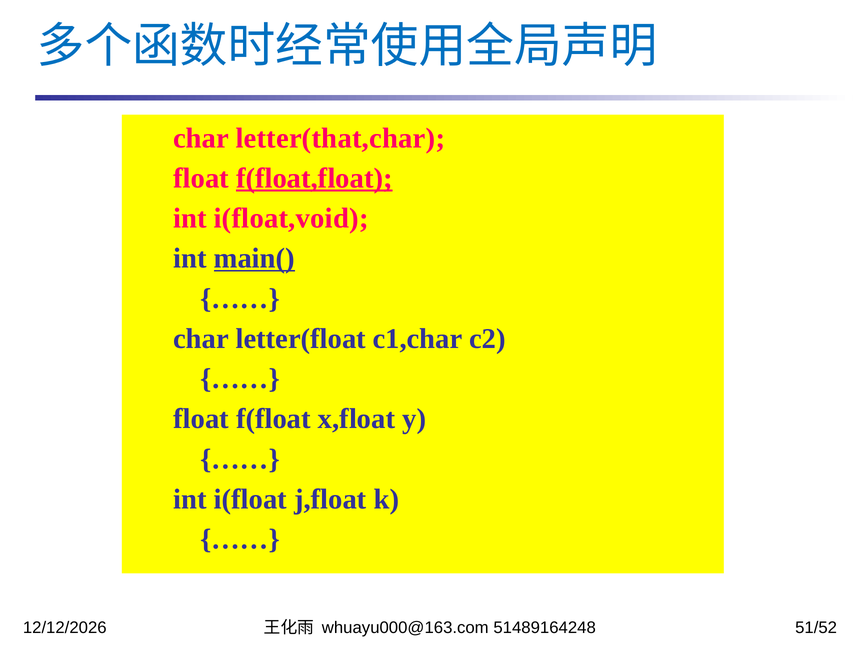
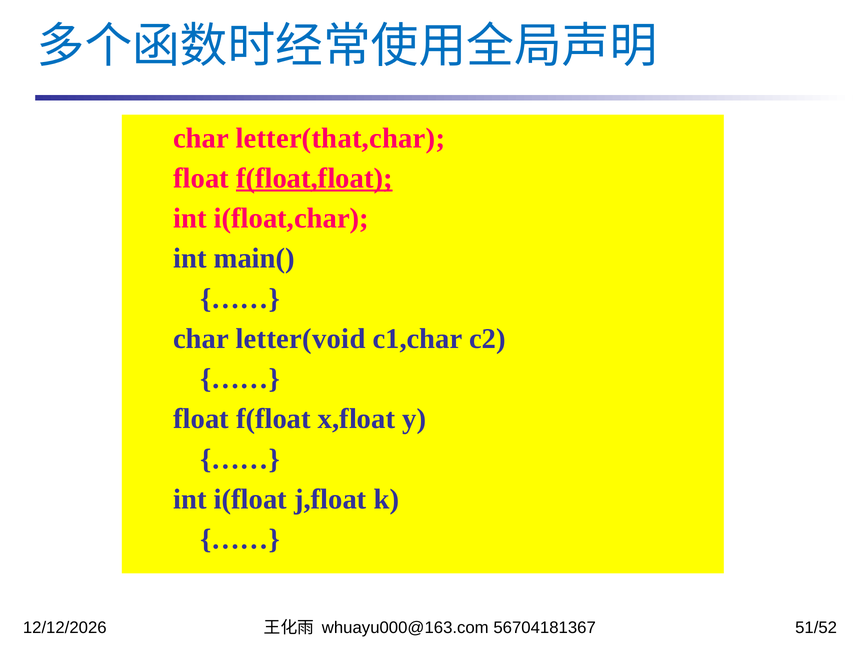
i(float,void: i(float,void -> i(float,char (291, 218)
main( underline: present -> none (254, 258)
letter(float: letter(float -> letter(void (301, 339)
51489164248: 51489164248 -> 56704181367 (545, 628)
